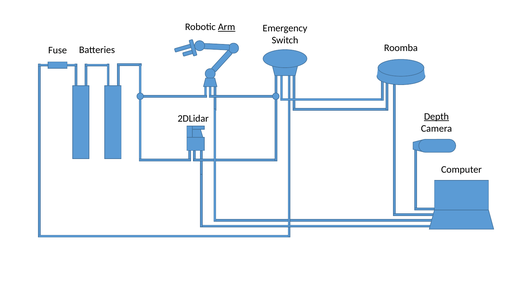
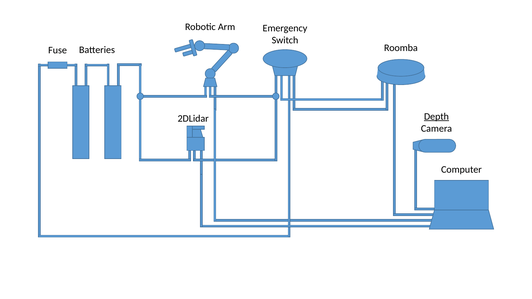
Arm underline: present -> none (227, 27)
